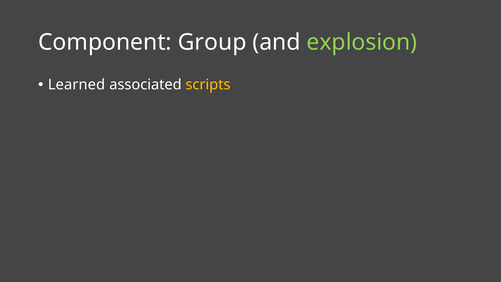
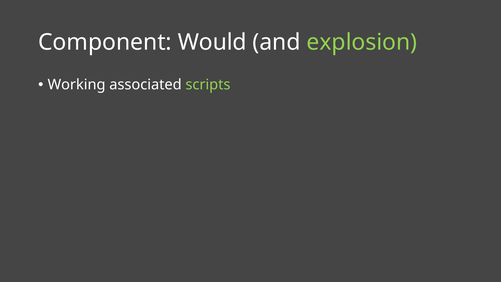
Group: Group -> Would (212, 42)
Learned: Learned -> Working (77, 85)
scripts colour: yellow -> light green (208, 85)
